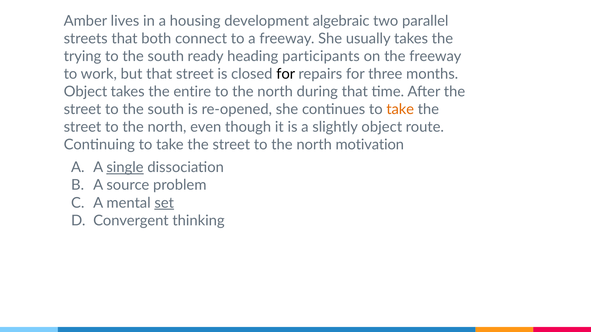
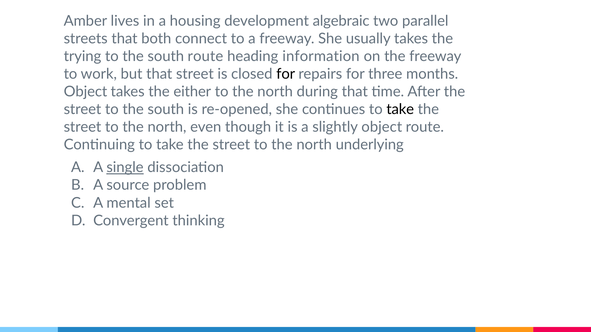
south ready: ready -> route (205, 56)
participants: participants -> information (321, 56)
entire: entire -> either (192, 92)
take colour: orange -> black (400, 110)
motivation: motivation -> underlying (370, 145)
set underline: present -> none (164, 203)
